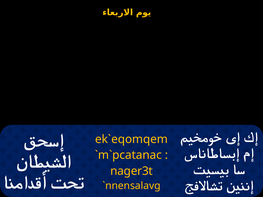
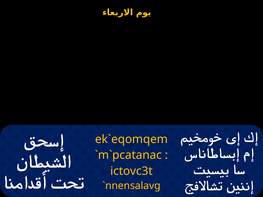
nager3t: nager3t -> ictovc3t (131, 171)
